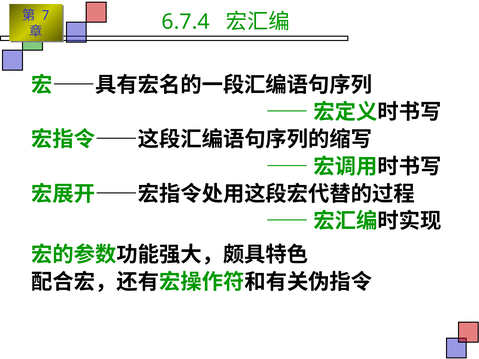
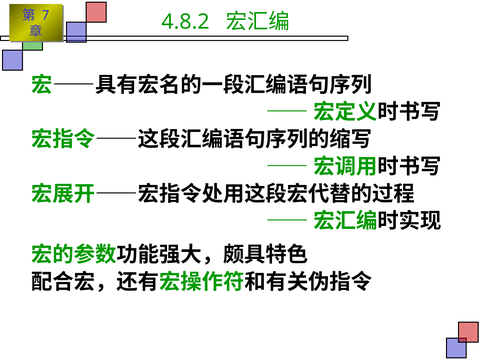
6.7.4: 6.7.4 -> 4.8.2 (186, 22)
